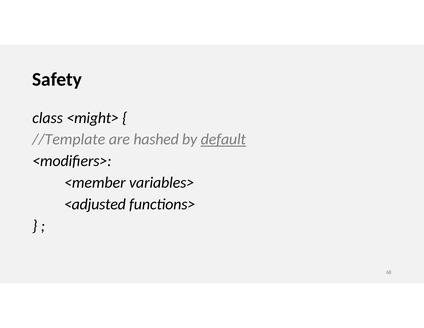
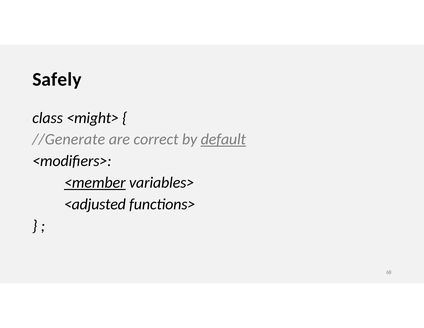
Safety: Safety -> Safely (57, 79)
//Template: //Template -> //Generate (69, 139)
hashed: hashed -> correct (156, 139)
<member underline: none -> present (95, 182)
